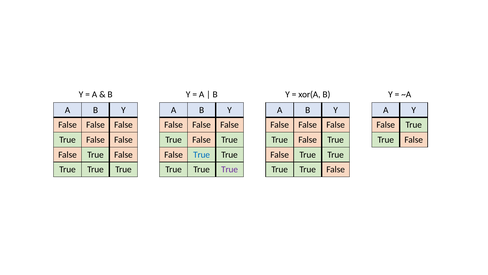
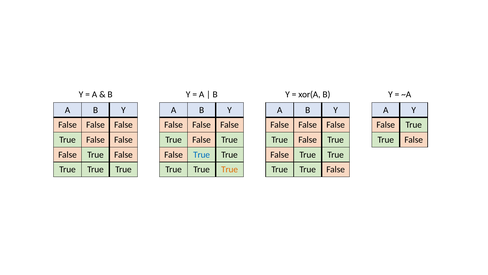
True colour: purple -> orange (230, 169)
